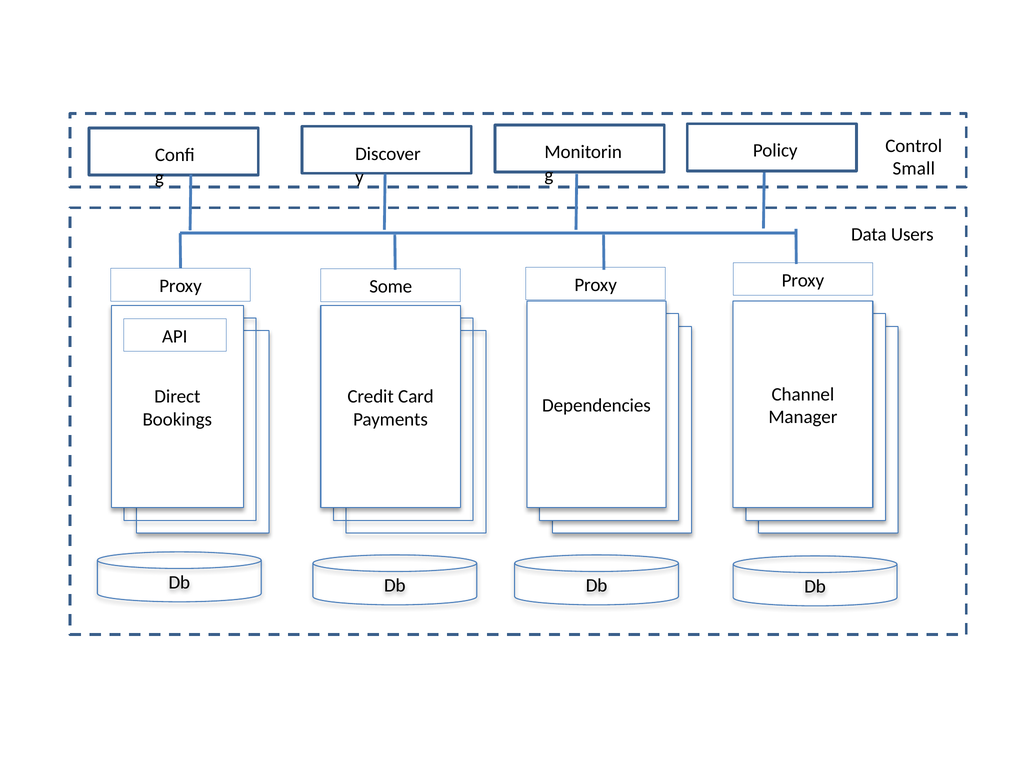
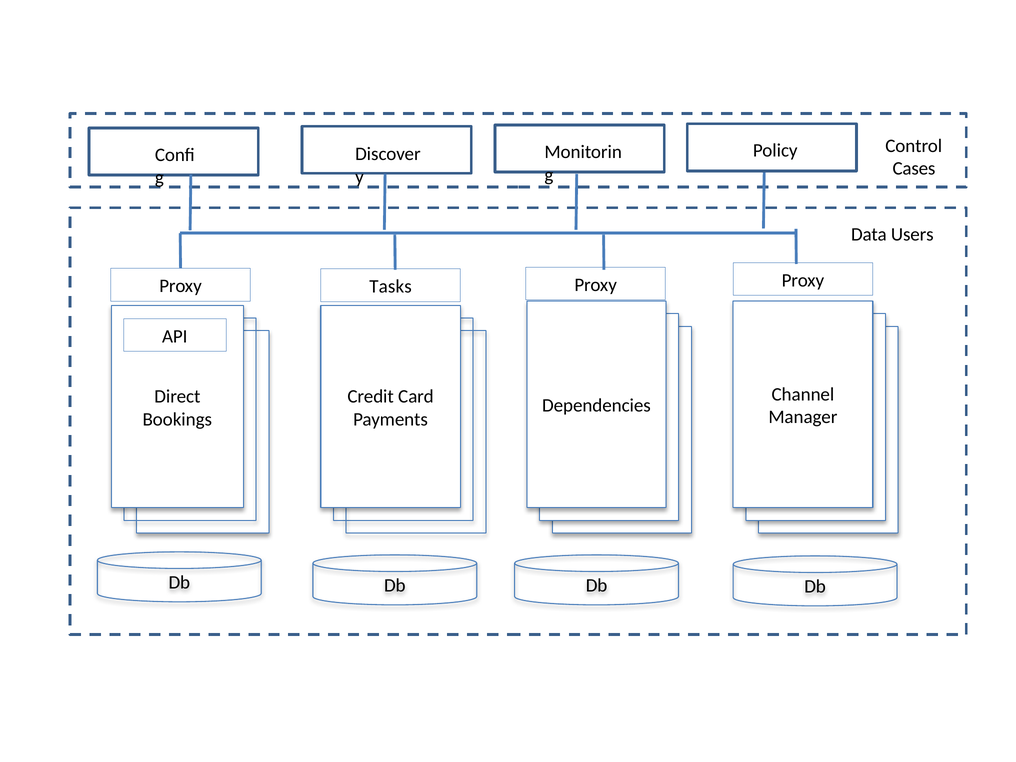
Small: Small -> Cases (914, 169)
Some: Some -> Tasks (391, 287)
